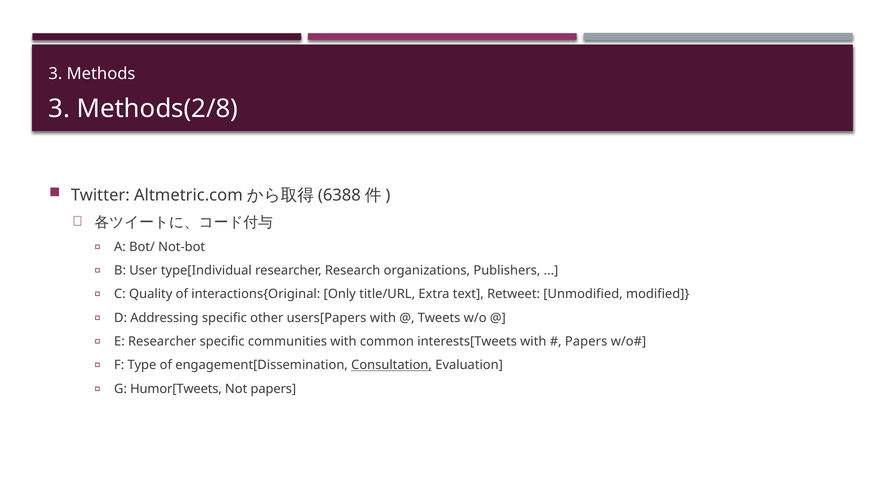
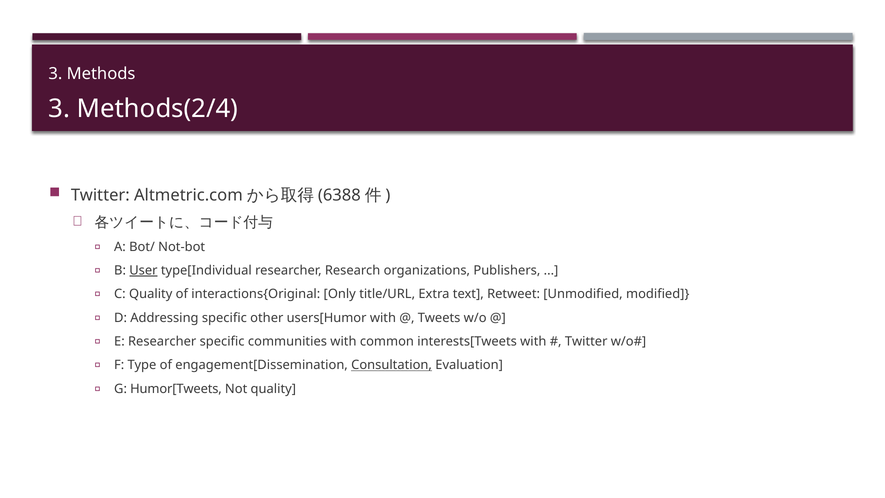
Methods(2/8: Methods(2/8 -> Methods(2/4 (158, 109)
User underline: none -> present (143, 270)
users[Papers: users[Papers -> users[Humor (327, 318)
Papers: Papers -> Twitter (586, 341)
Not papers: papers -> quality (273, 389)
